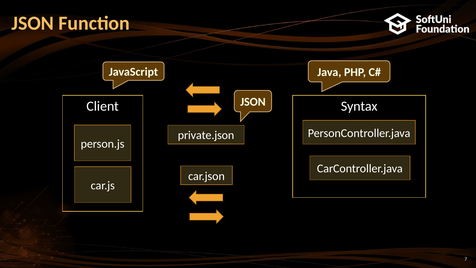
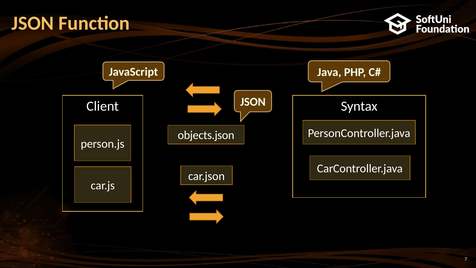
private.json: private.json -> objects.json (206, 135)
